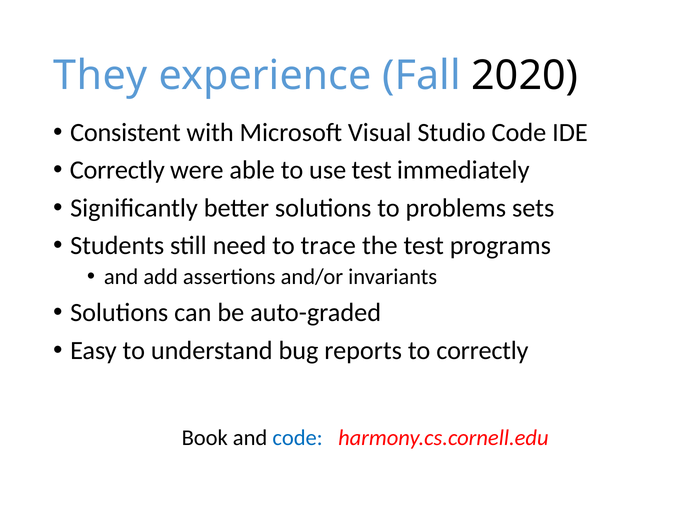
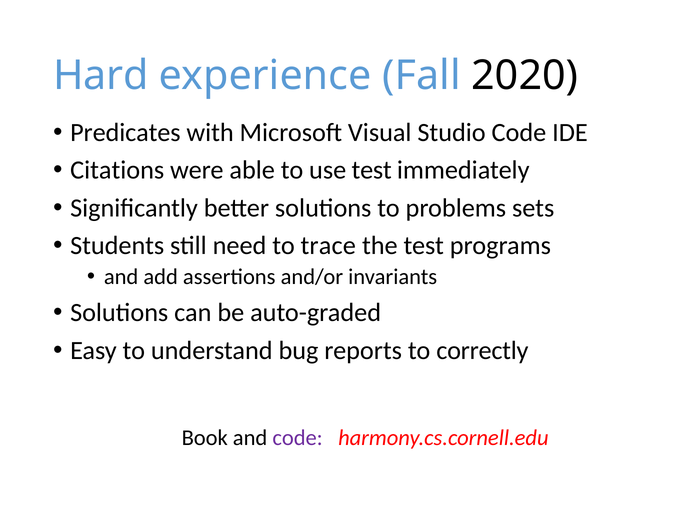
They: They -> Hard (101, 76)
Consistent: Consistent -> Predicates (125, 132)
Correctly: Correctly -> Citations (117, 170)
code colour: blue -> purple (298, 438)
